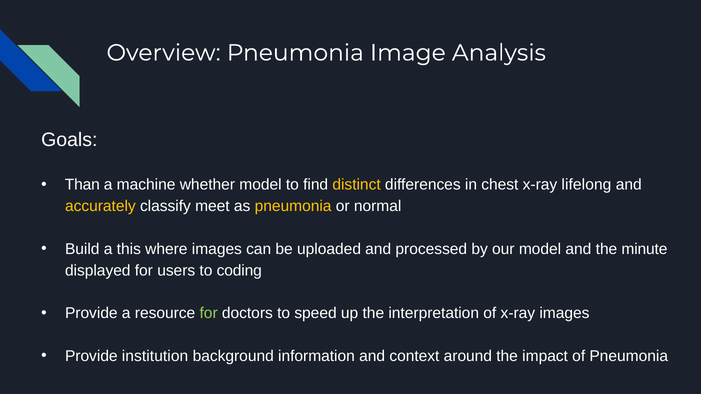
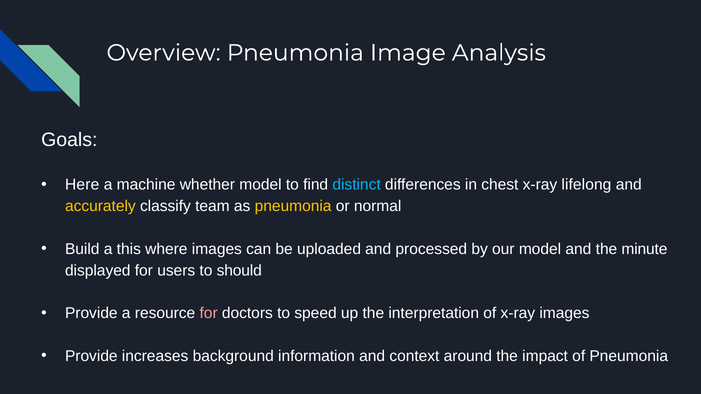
Than: Than -> Here (82, 185)
distinct colour: yellow -> light blue (357, 185)
meet: meet -> team (212, 206)
coding: coding -> should (239, 271)
for colour: light green -> pink (209, 314)
institution: institution -> increases (155, 357)
